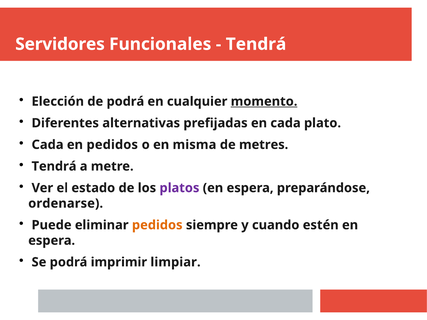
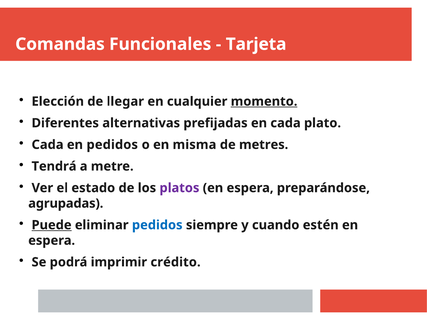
Servidores: Servidores -> Comandas (60, 44)
Tendrá: Tendrá -> Tarjeta (256, 44)
de podrá: podrá -> llegar (125, 101)
ordenarse: ordenarse -> agrupadas (66, 204)
Puede underline: none -> present (52, 225)
pedidos colour: orange -> blue (157, 225)
limpiar: limpiar -> crédito (176, 262)
